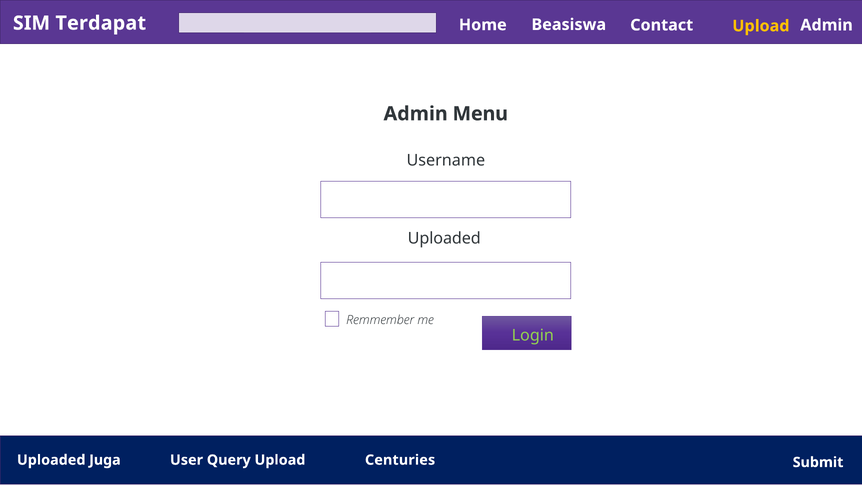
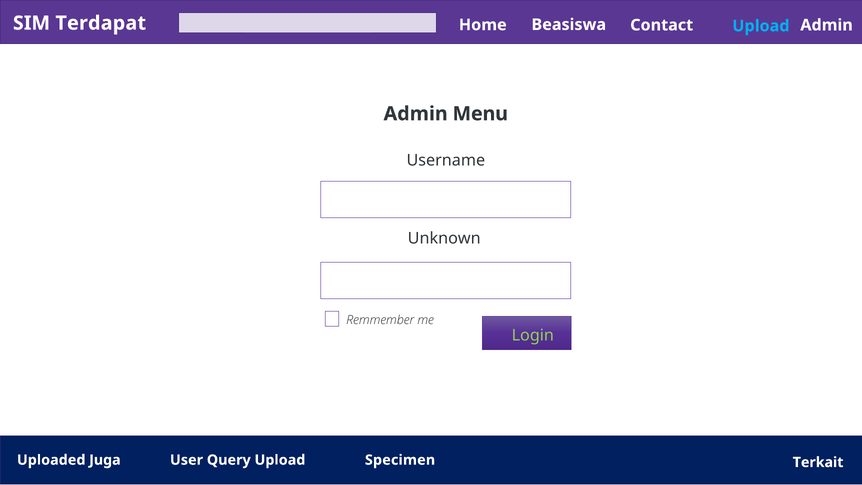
Upload colour: yellow -> light blue (761, 26)
Uploaded: Uploaded -> Unknown (444, 238)
Centuries: Centuries -> Specimen (400, 460)
Submit: Submit -> Terkait (818, 462)
